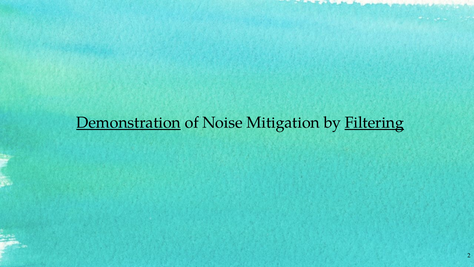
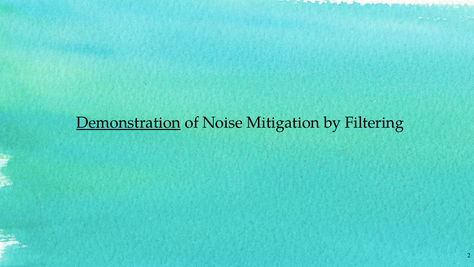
Filtering underline: present -> none (374, 123)
